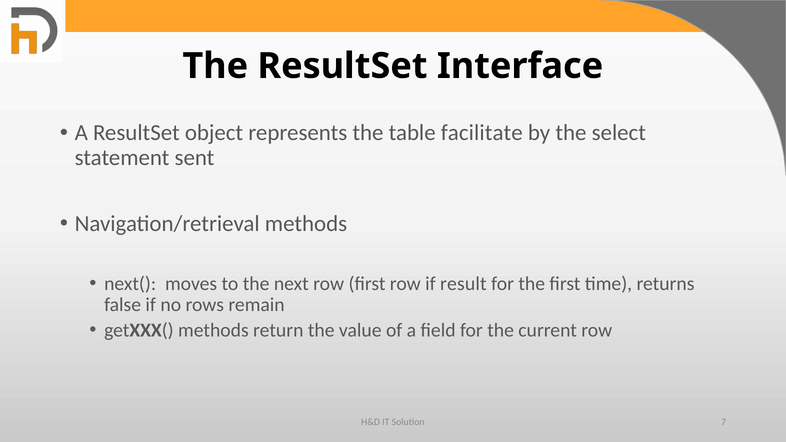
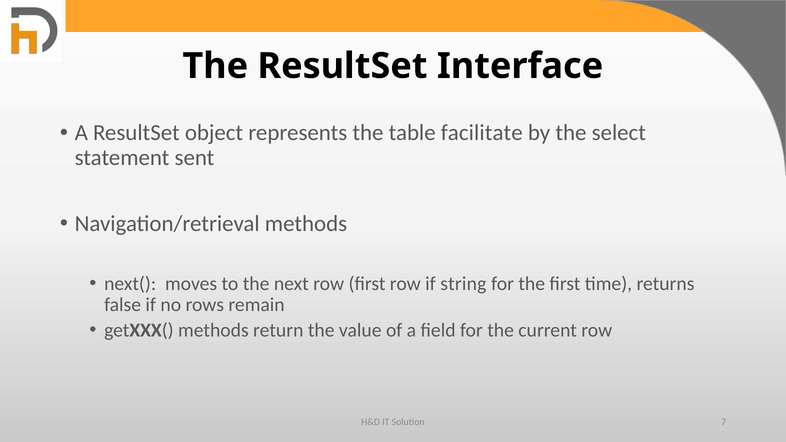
result: result -> string (463, 284)
